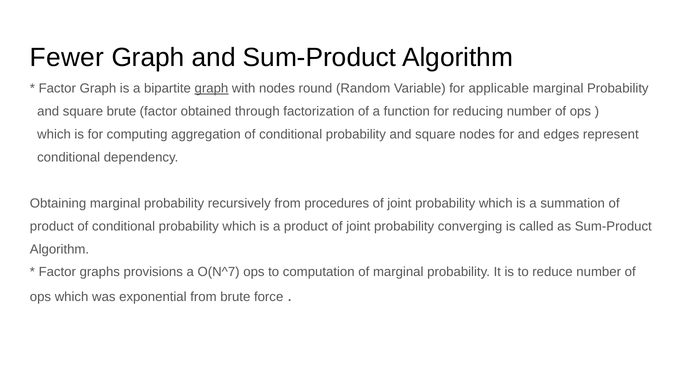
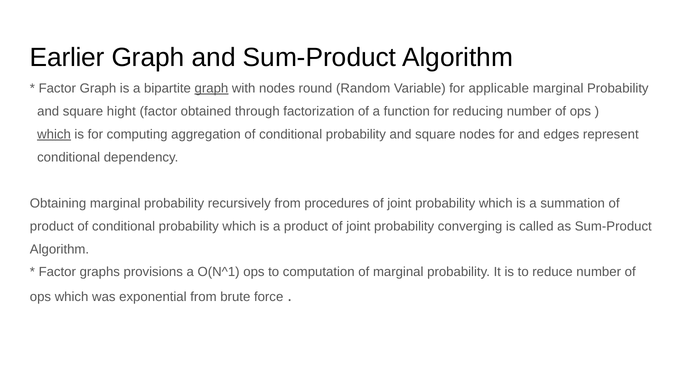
Fewer: Fewer -> Earlier (67, 57)
square brute: brute -> hight (121, 111)
which underline: none -> present (54, 134)
O(N^7: O(N^7 -> O(N^1 (219, 272)
